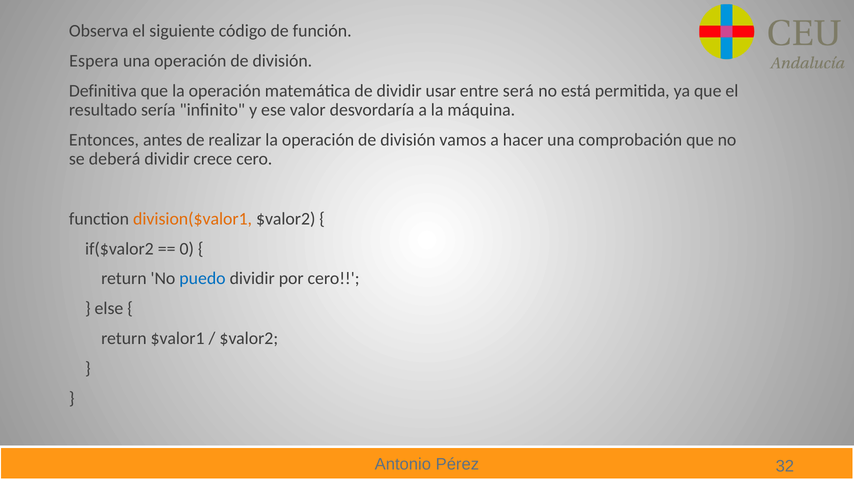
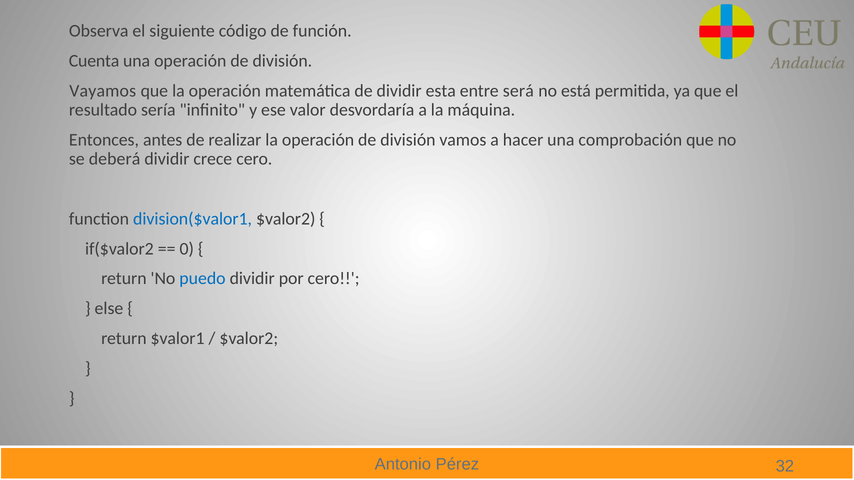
Espera: Espera -> Cuenta (94, 61)
Definitiva: Definitiva -> Vayamos (103, 91)
usar: usar -> esta (441, 91)
division($valor1 colour: orange -> blue (193, 219)
